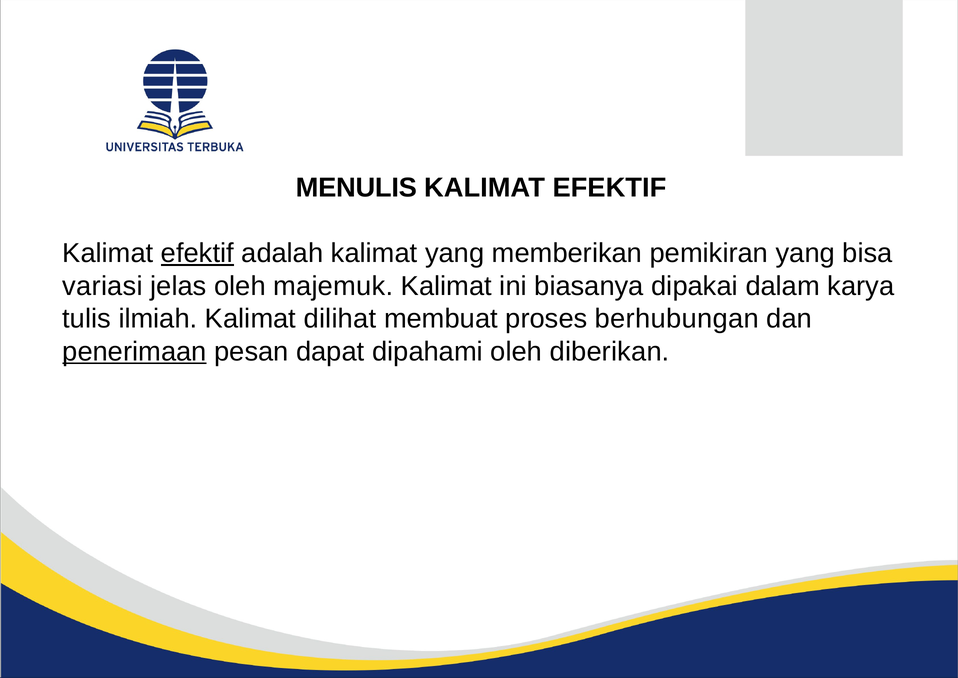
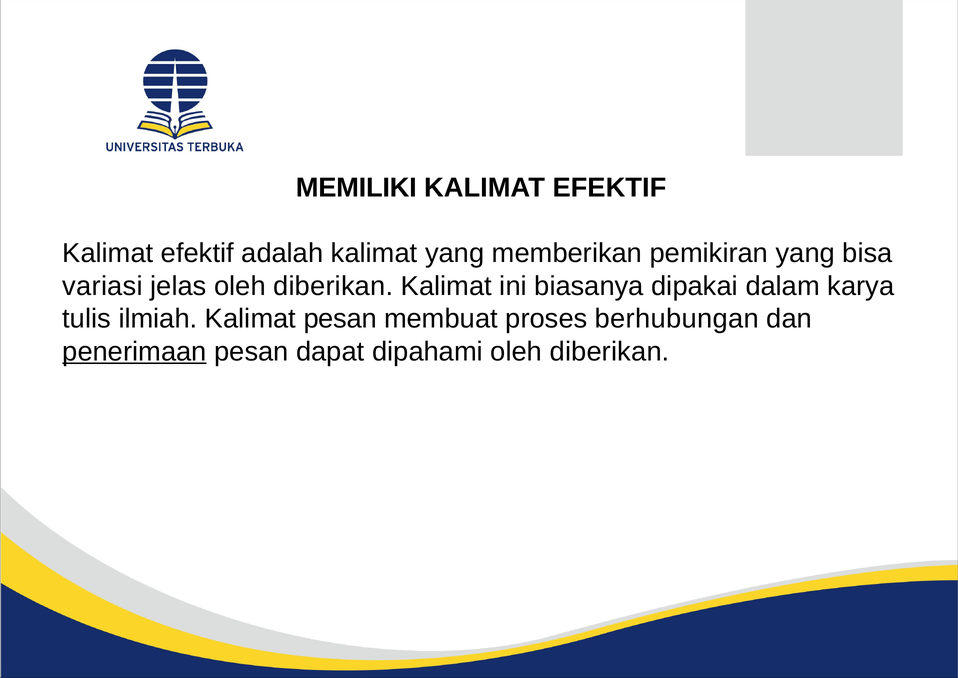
MENULIS: MENULIS -> MEMILIKI (356, 188)
efektif underline: present -> none (197, 253)
jelas oleh majemuk: majemuk -> diberikan (333, 286)
Kalimat dilihat: dilihat -> pesan (340, 319)
